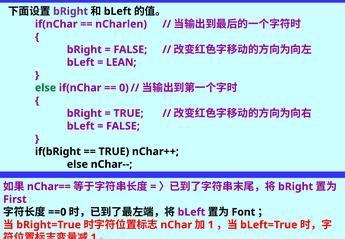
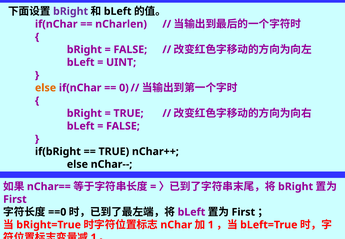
LEAN: LEAN -> UINT (121, 62)
else colour: green -> orange (46, 88)
Font: Font -> First (243, 212)
